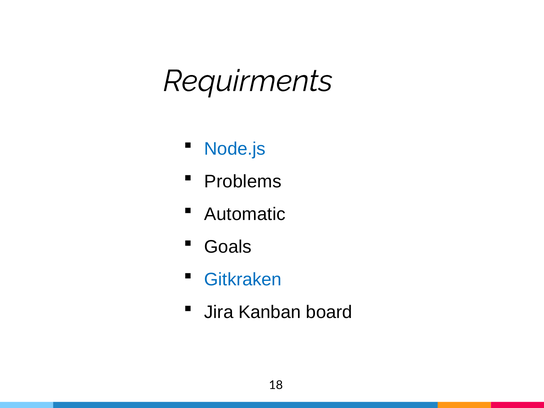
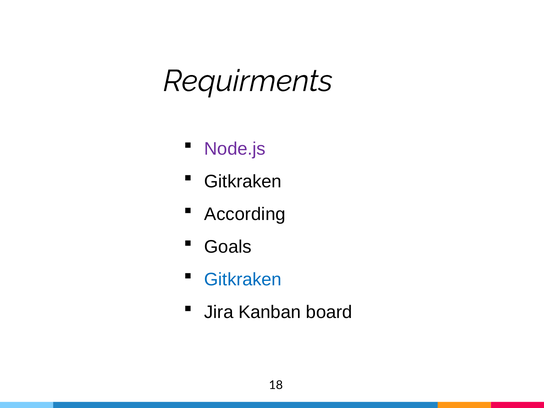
Node.js colour: blue -> purple (235, 149)
Problems: Problems -> Gitkraken (243, 181)
Automatic: Automatic -> According (245, 214)
